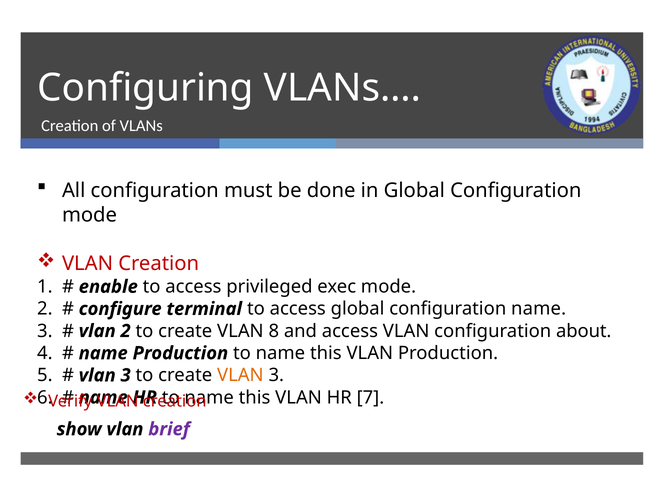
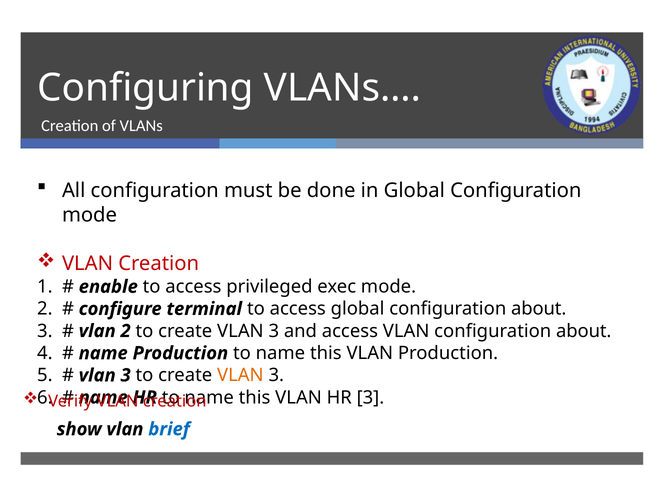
global configuration name: name -> about (539, 309)
8: 8 -> 3 (274, 331)
HR 7: 7 -> 3 (370, 397)
brief colour: purple -> blue (169, 429)
